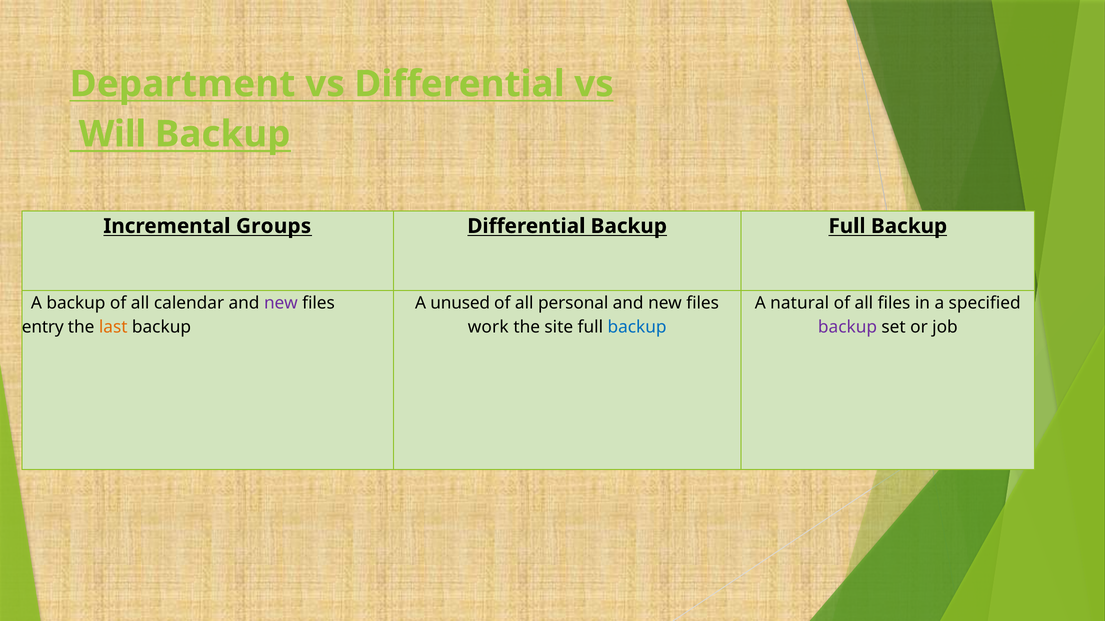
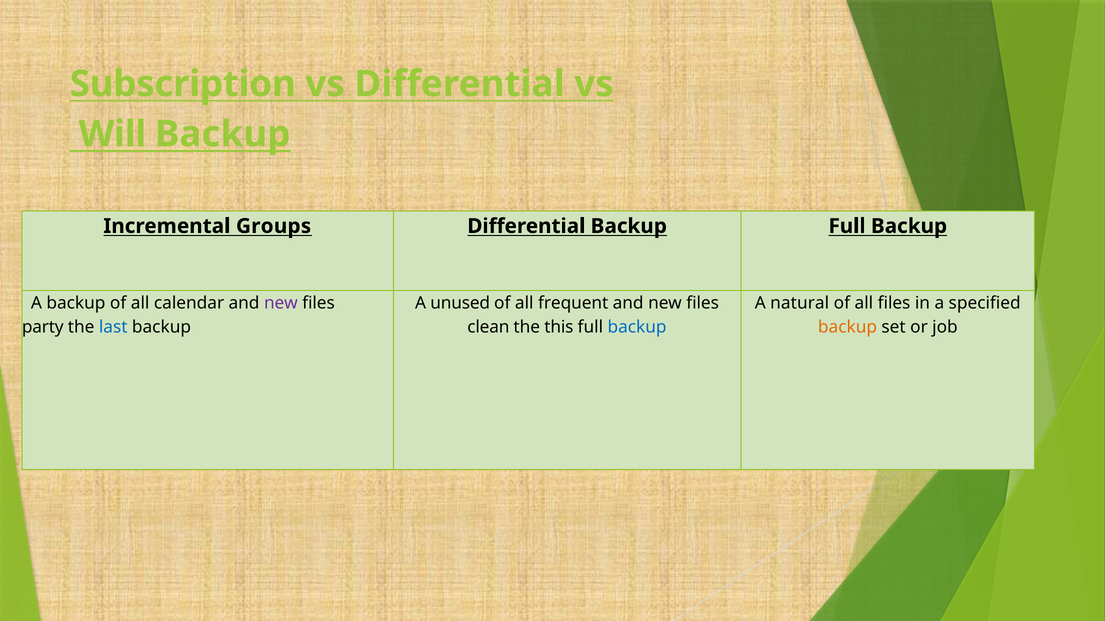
Department: Department -> Subscription (183, 84)
personal: personal -> frequent (573, 304)
entry: entry -> party (43, 327)
last colour: orange -> blue (113, 327)
work: work -> clean (488, 327)
site: site -> this (559, 327)
backup colour: purple -> orange (848, 327)
